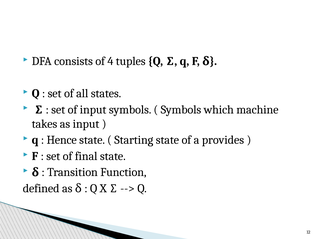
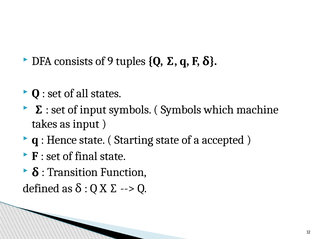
4: 4 -> 9 (110, 61)
provides: provides -> accepted (223, 140)
